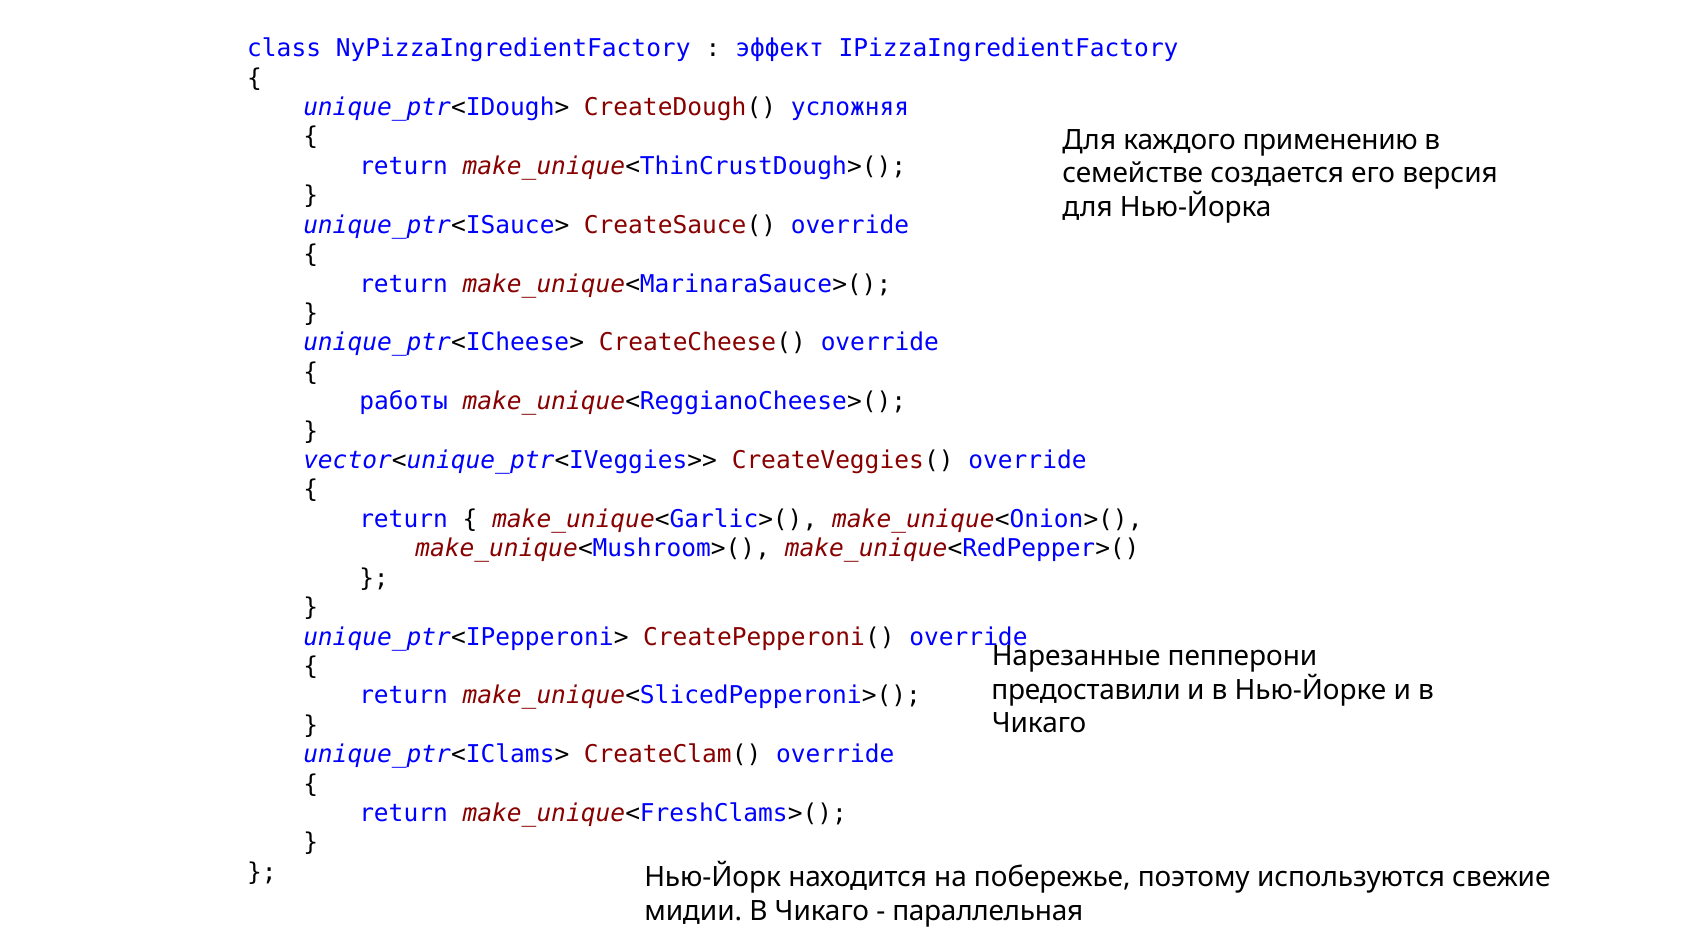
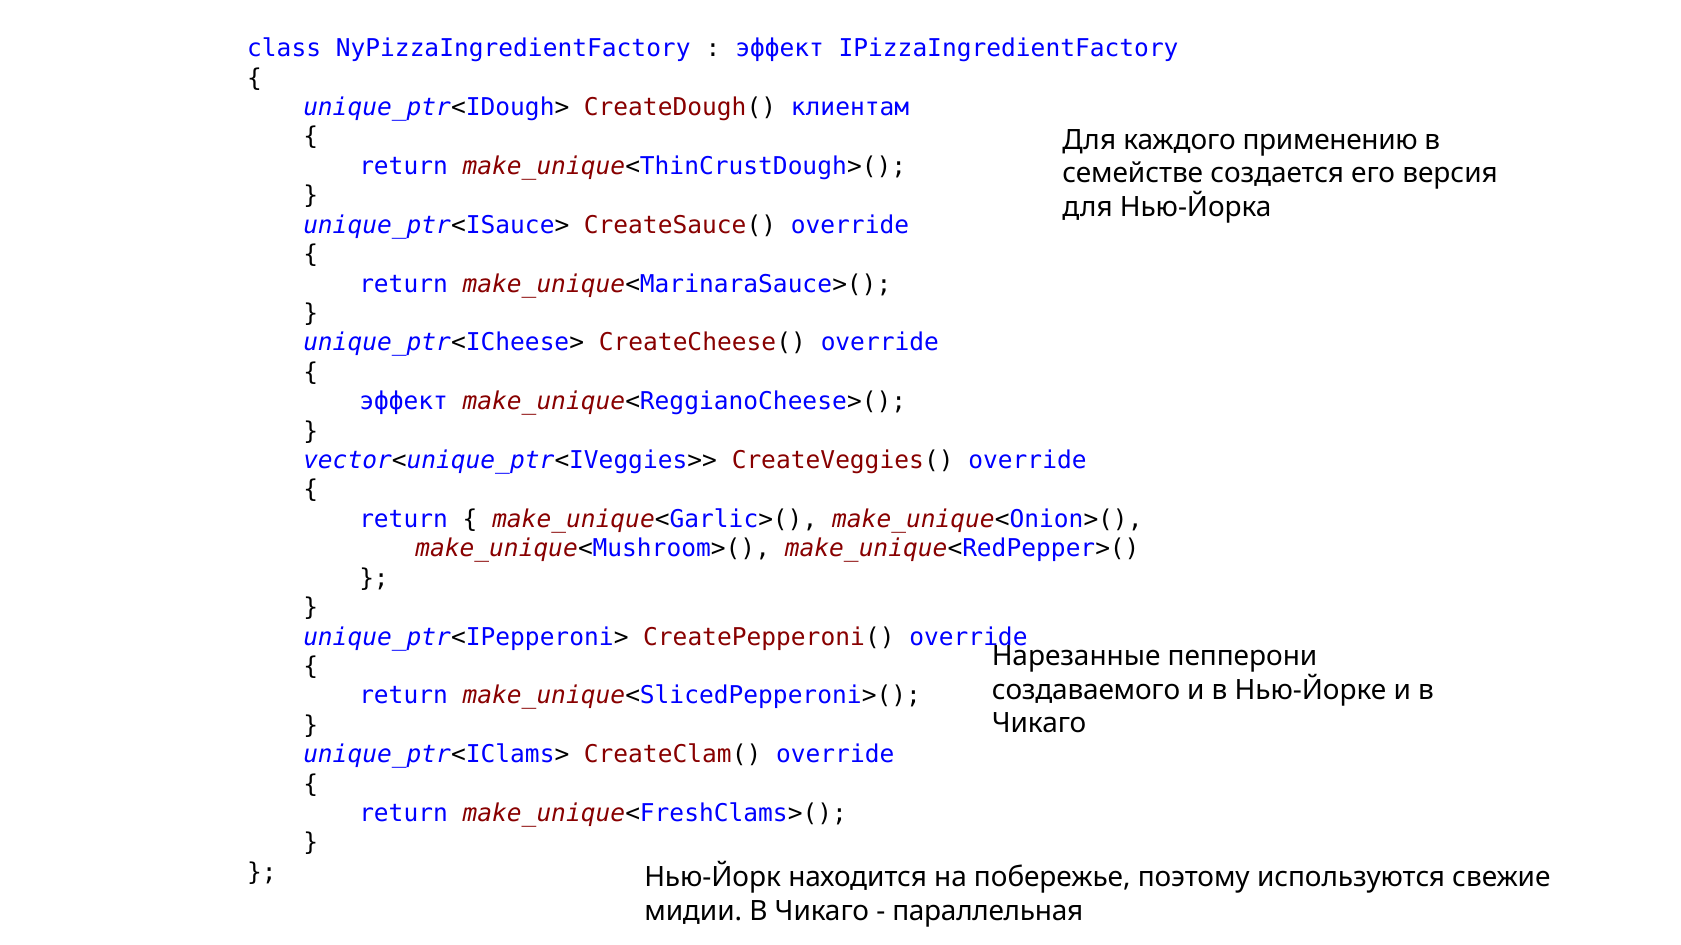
усложняя: усложняя -> клиентам (850, 108)
работы: работы -> эффект (404, 402)
предоставили: предоставили -> создаваемого (1086, 690)
